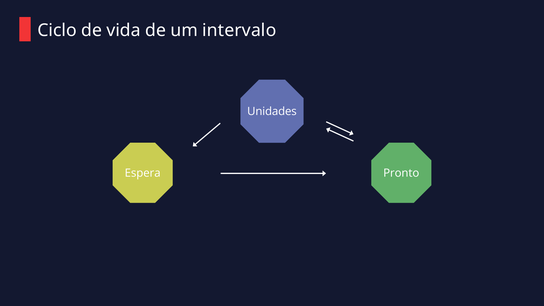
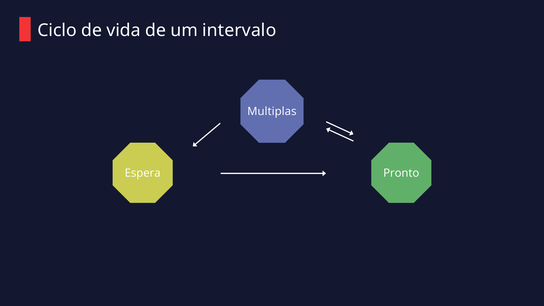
Unidades: Unidades -> Multiplas (272, 111)
